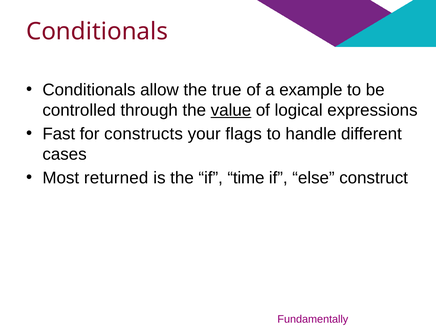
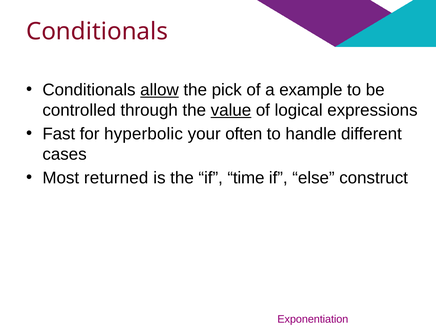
allow underline: none -> present (160, 90)
true: true -> pick (227, 90)
constructs: constructs -> hyperbolic (144, 134)
flags: flags -> often (244, 134)
Fundamentally: Fundamentally -> Exponentiation (313, 319)
